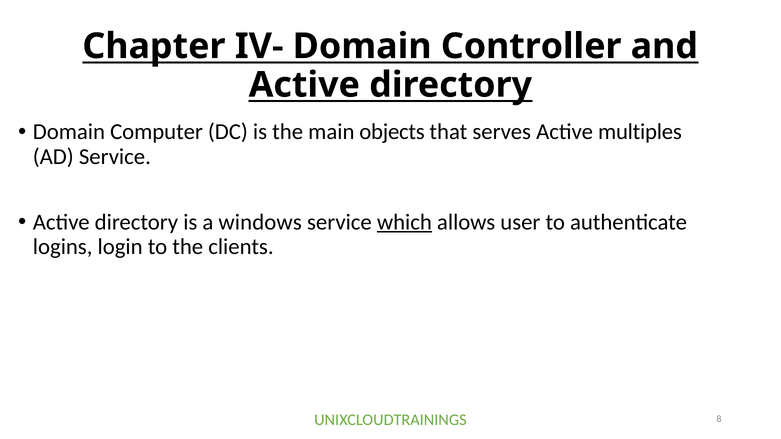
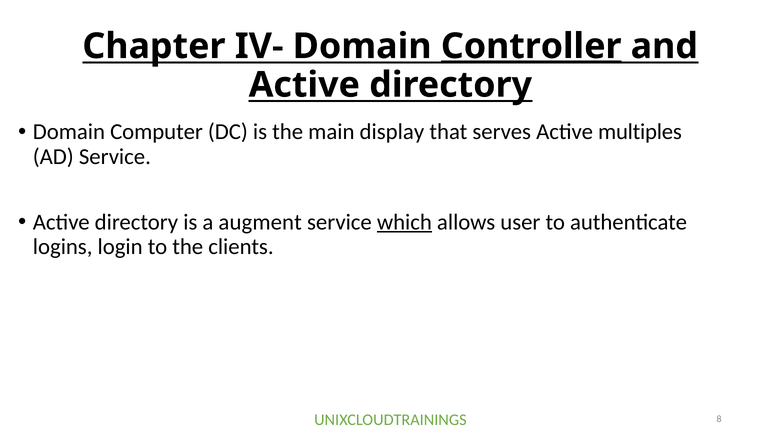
Controller underline: none -> present (531, 46)
objects: objects -> display (392, 132)
windows: windows -> augment (260, 222)
